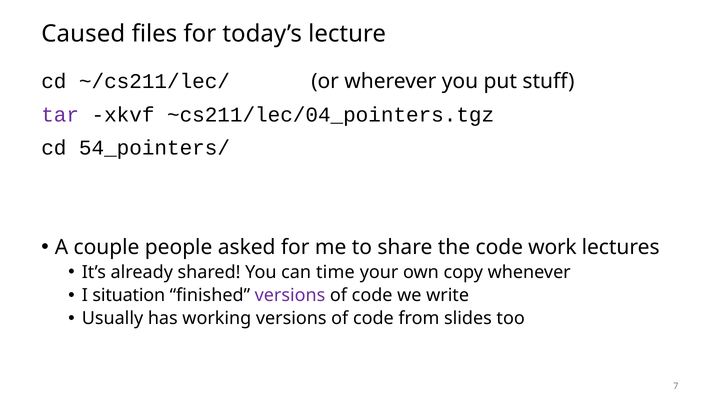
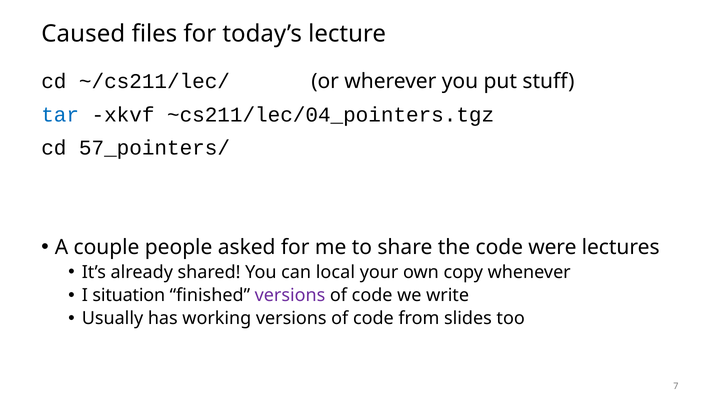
tar colour: purple -> blue (60, 115)
54_pointers/: 54_pointers/ -> 57_pointers/ (154, 148)
work: work -> were (552, 247)
time: time -> local (335, 272)
